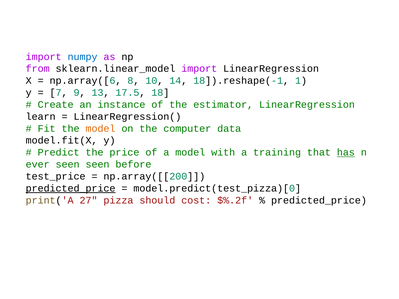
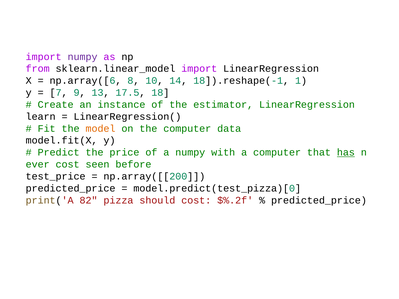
numpy colour: blue -> purple (83, 57)
a model: model -> numpy (190, 153)
a training: training -> computer (277, 153)
seen: seen -> cost (68, 165)
predicted_price underline: present -> none (71, 188)
27: 27 -> 82 (89, 200)
